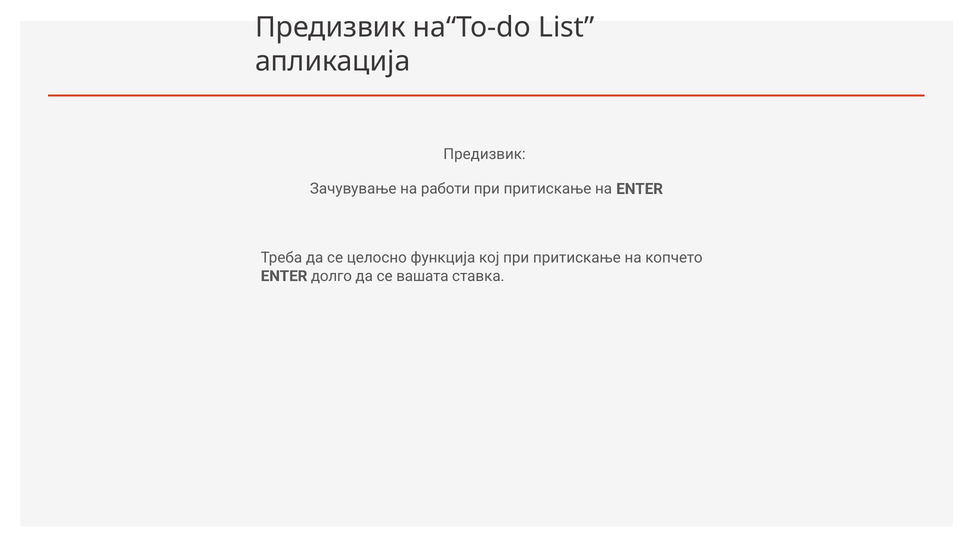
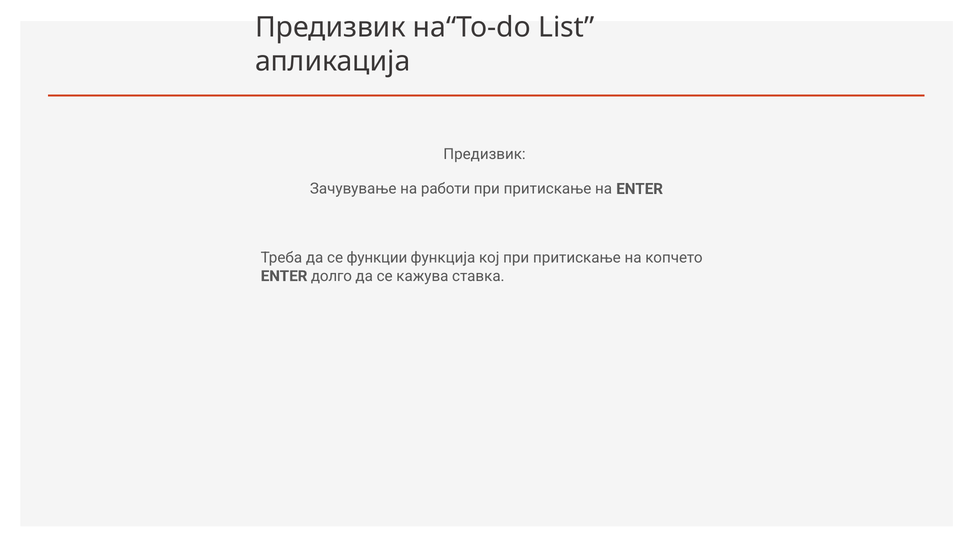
целосно: целосно -> функции (377, 258)
вашата: вашата -> кажува (422, 276)
